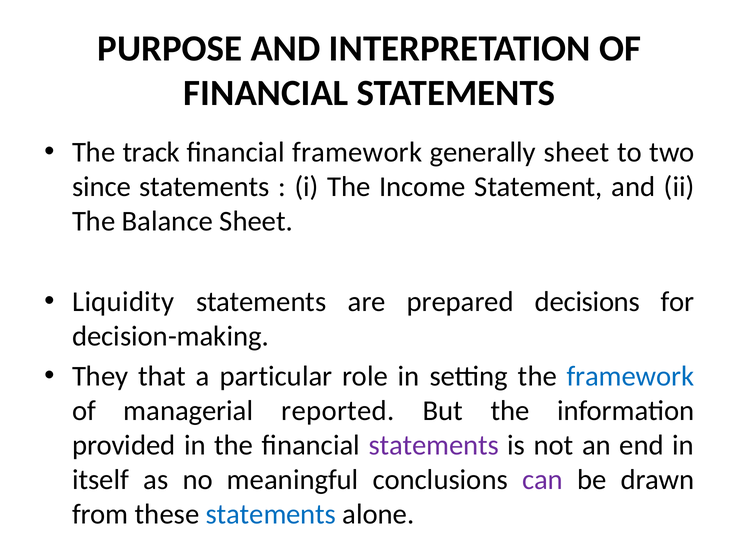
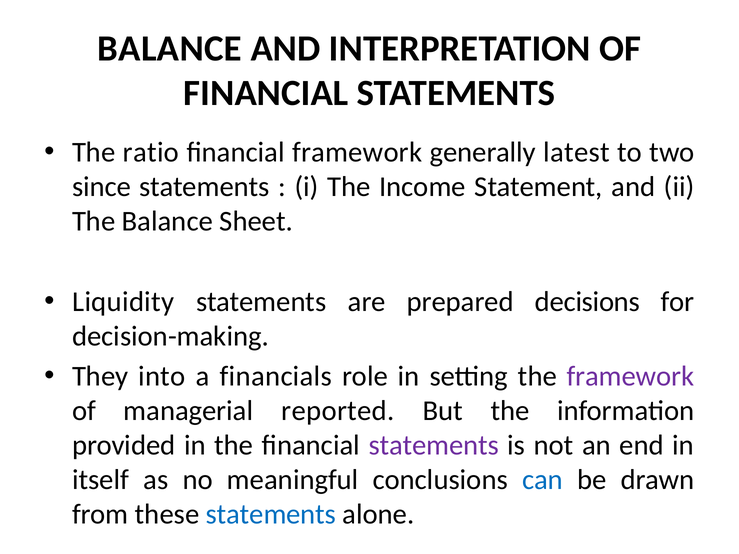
PURPOSE: PURPOSE -> BALANCE (170, 49)
track: track -> ratio (151, 152)
generally sheet: sheet -> latest (577, 152)
that: that -> into (162, 377)
particular: particular -> financials (276, 377)
framework colour: blue -> purple (631, 377)
can colour: purple -> blue (542, 480)
